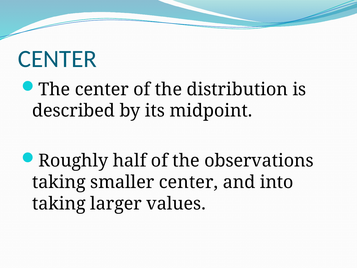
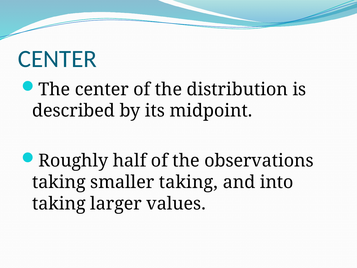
smaller center: center -> taking (188, 182)
